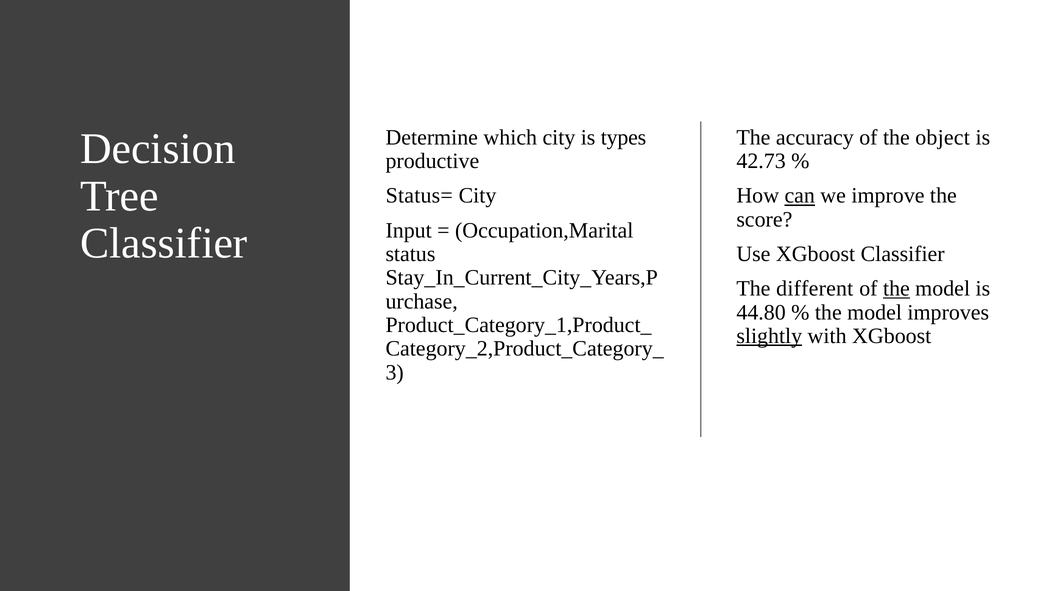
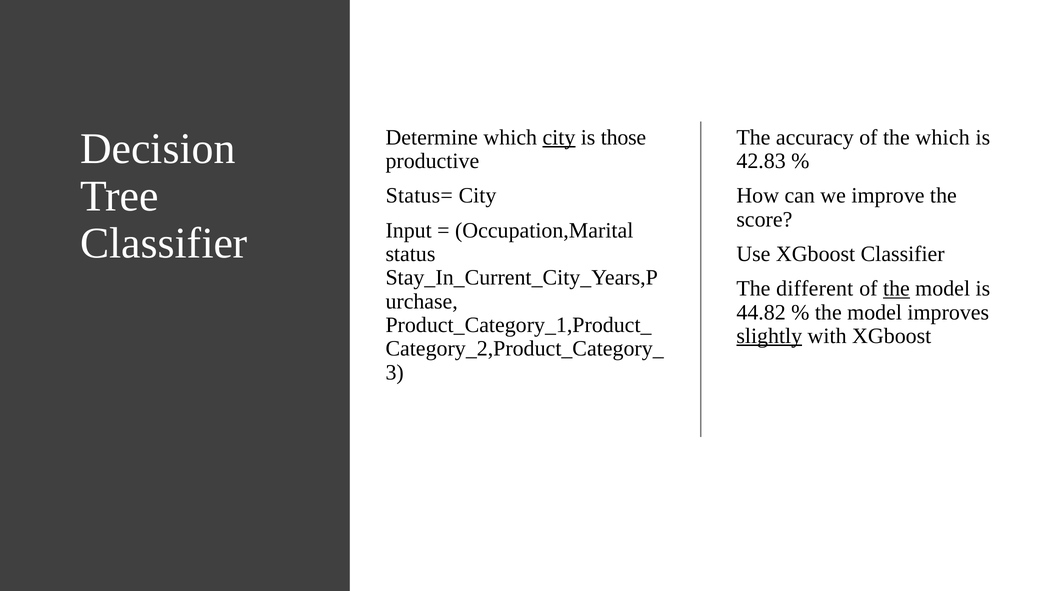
city underline: none -> present (559, 137)
types: types -> those (624, 137)
the object: object -> which (943, 137)
42.73: 42.73 -> 42.83 (761, 161)
can underline: present -> none (800, 196)
44.80: 44.80 -> 44.82 (761, 312)
